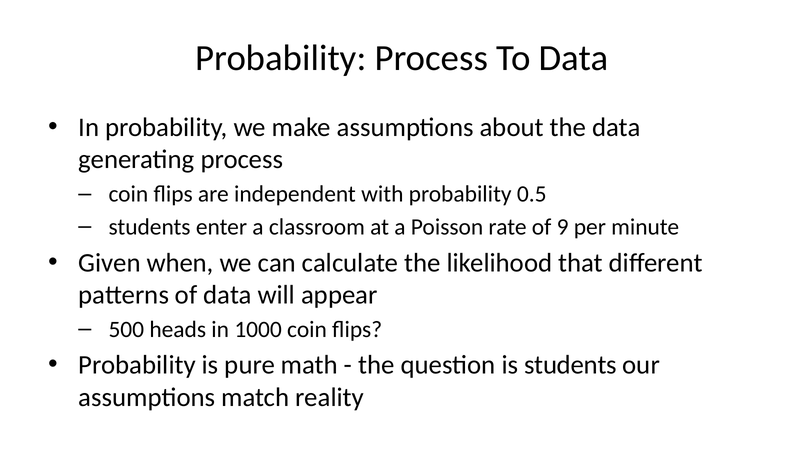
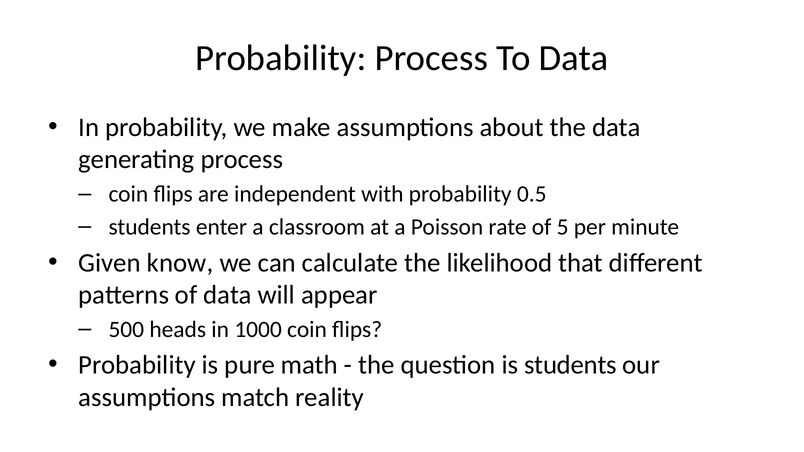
9: 9 -> 5 (563, 227)
when: when -> know (180, 263)
